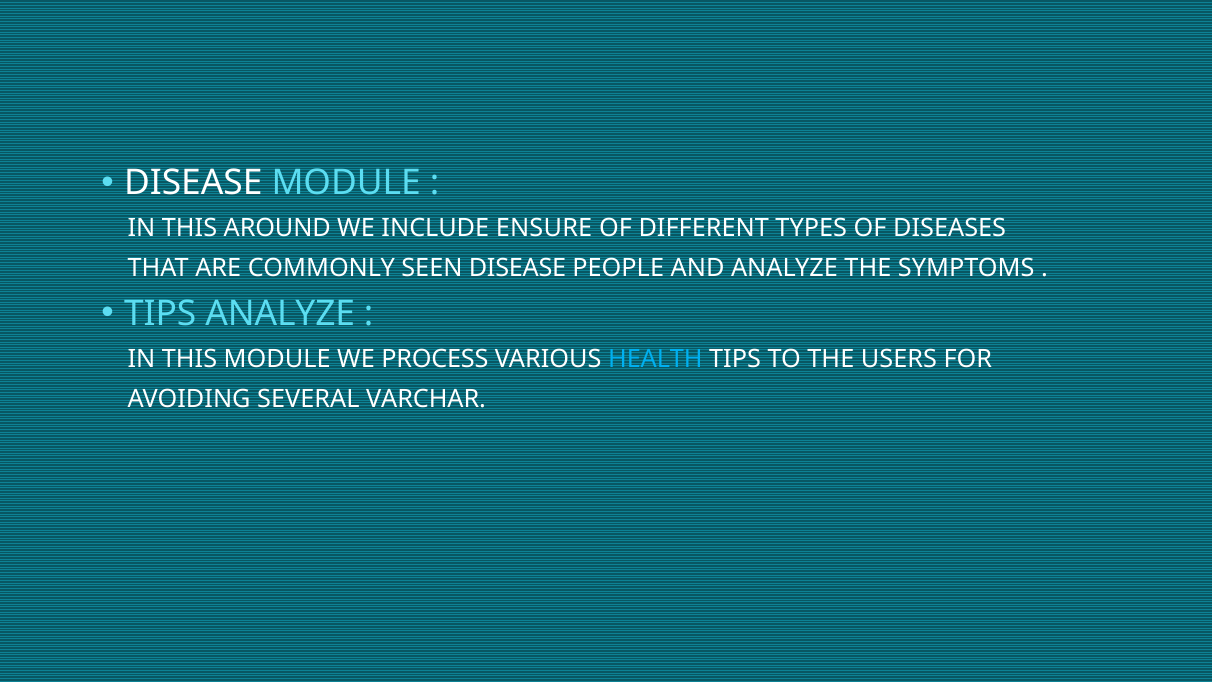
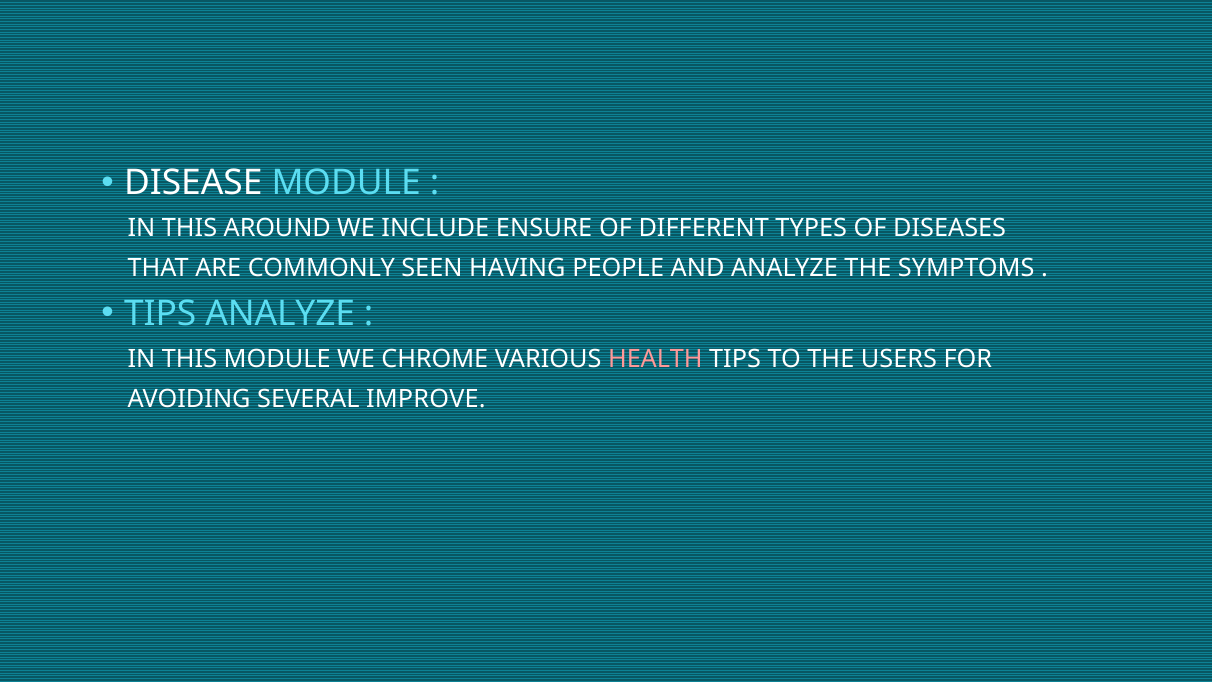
SEEN DISEASE: DISEASE -> HAVING (517, 268)
PROCESS: PROCESS -> CHROME (435, 359)
HEALTH colour: light blue -> pink (655, 359)
VARCHAR: VARCHAR -> IMPROVE (426, 399)
